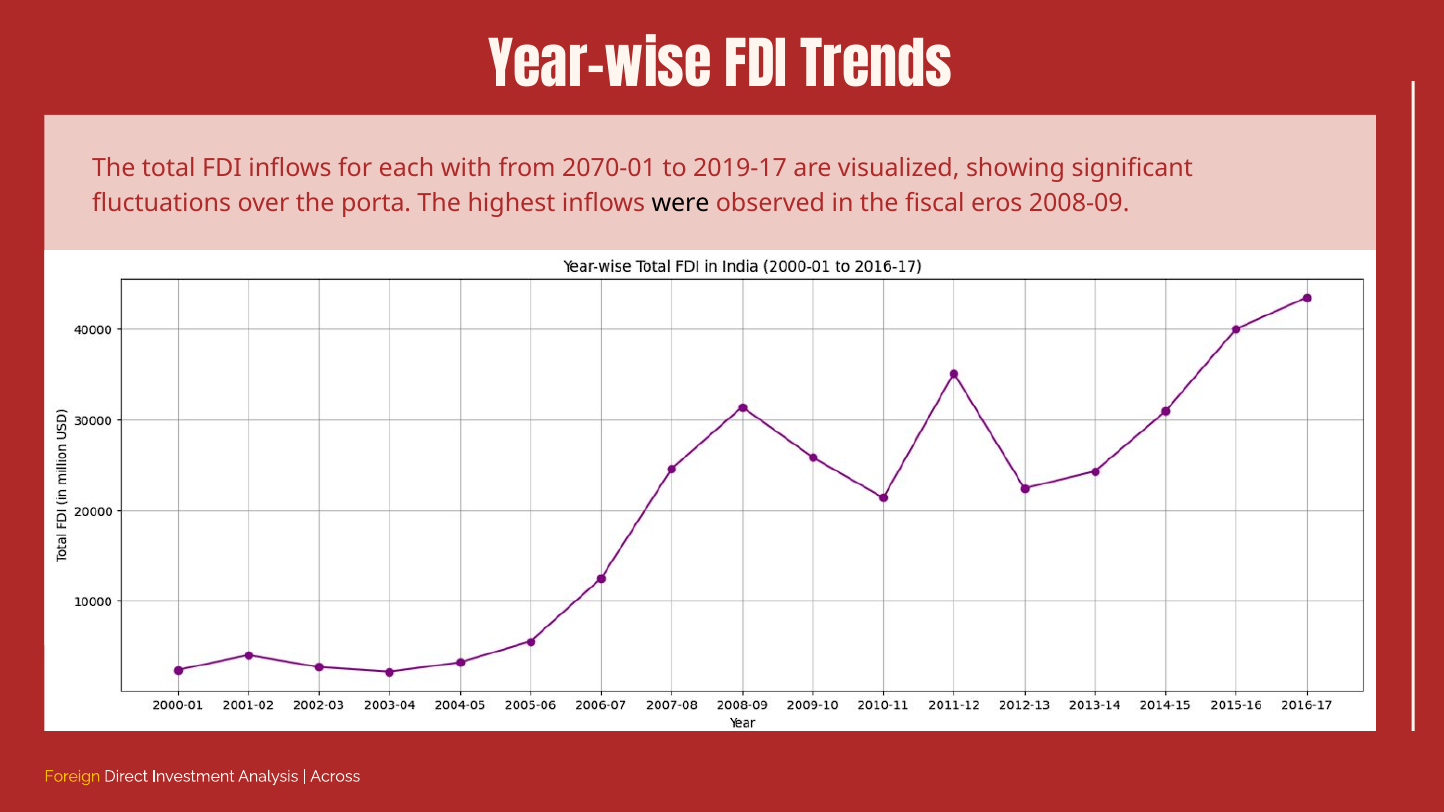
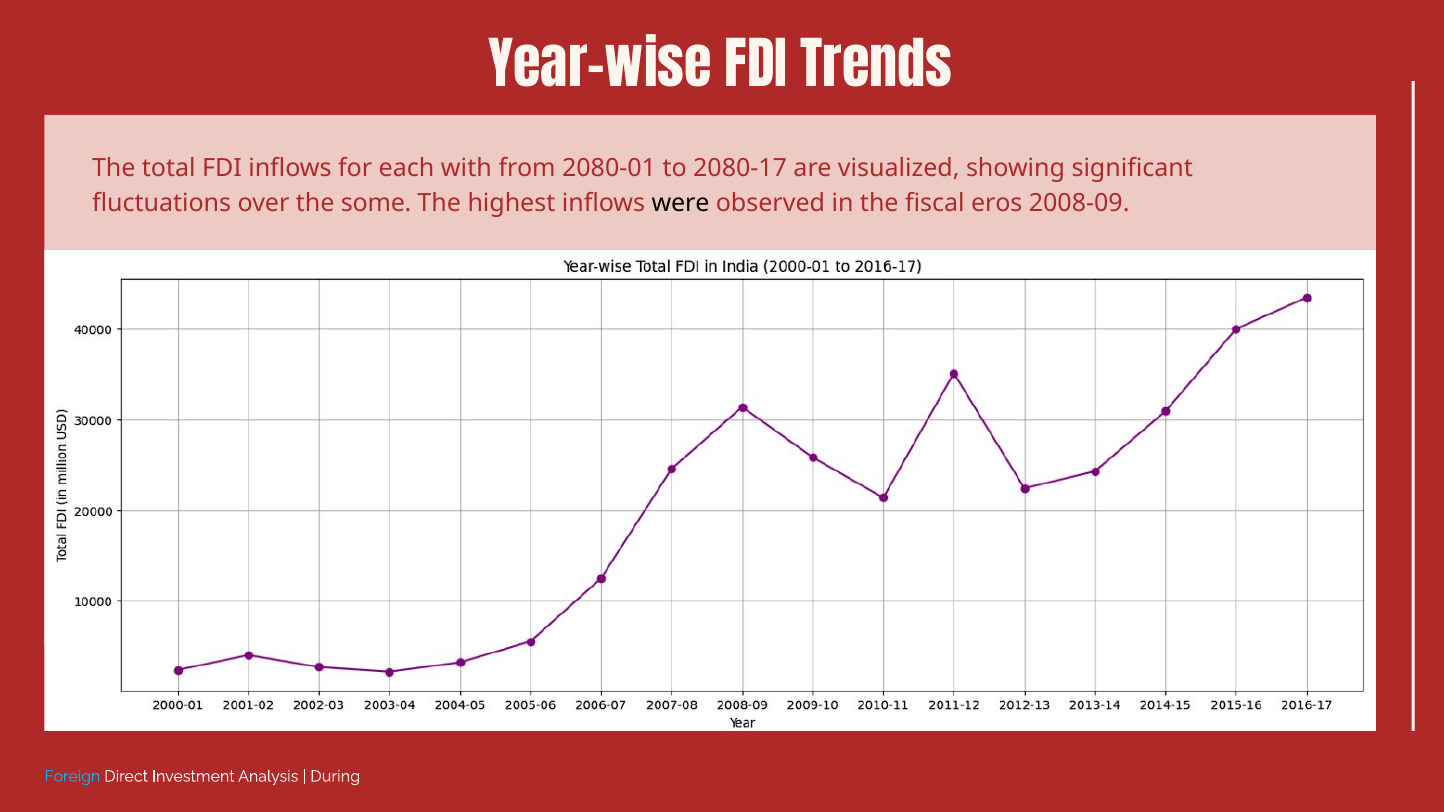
2070-01: 2070-01 -> 2080-01 (609, 169)
2019-17: 2019-17 -> 2080-17 (740, 169)
the porta: porta -> some (376, 204)
Foreign colour: yellow -> light blue (72, 777)
Across: Across -> During (335, 777)
